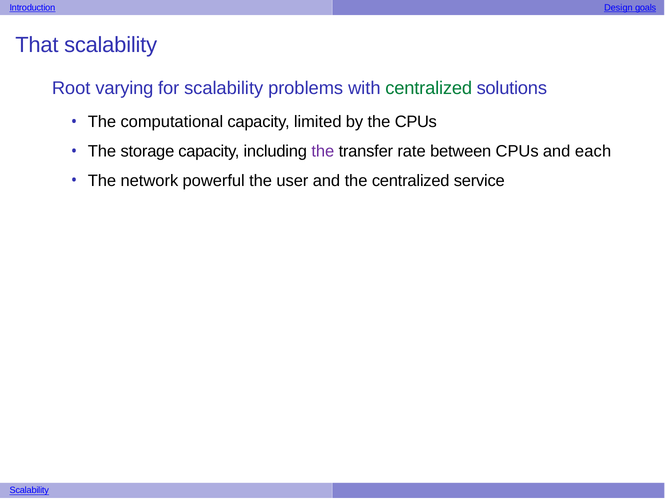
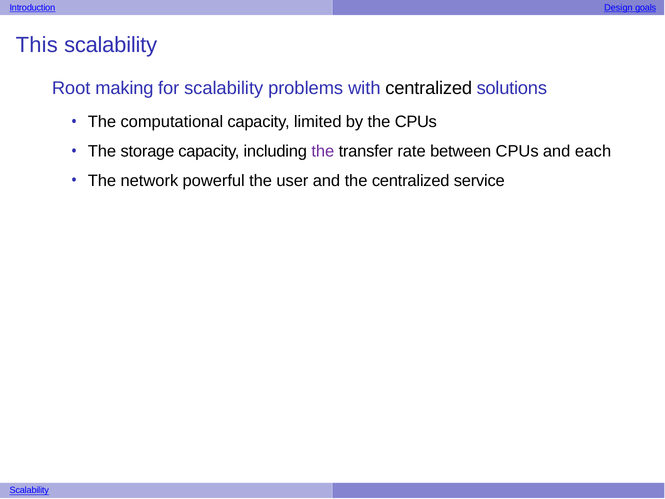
That: That -> This (37, 45)
varying: varying -> making (124, 88)
centralized colour: green -> black (429, 88)
